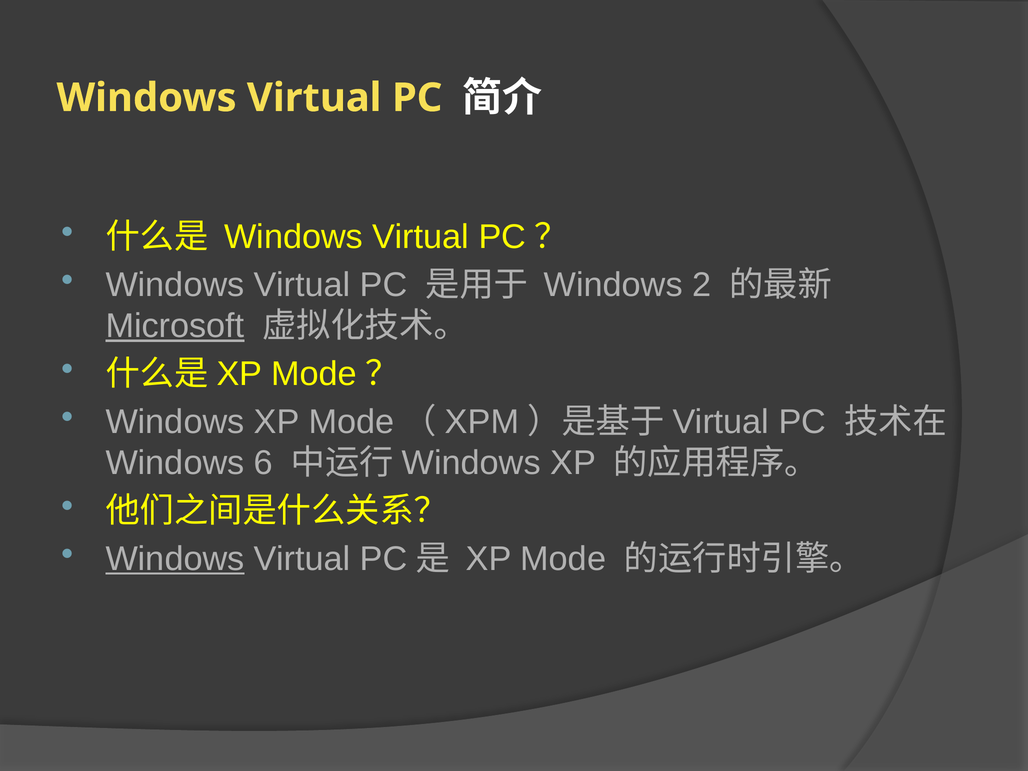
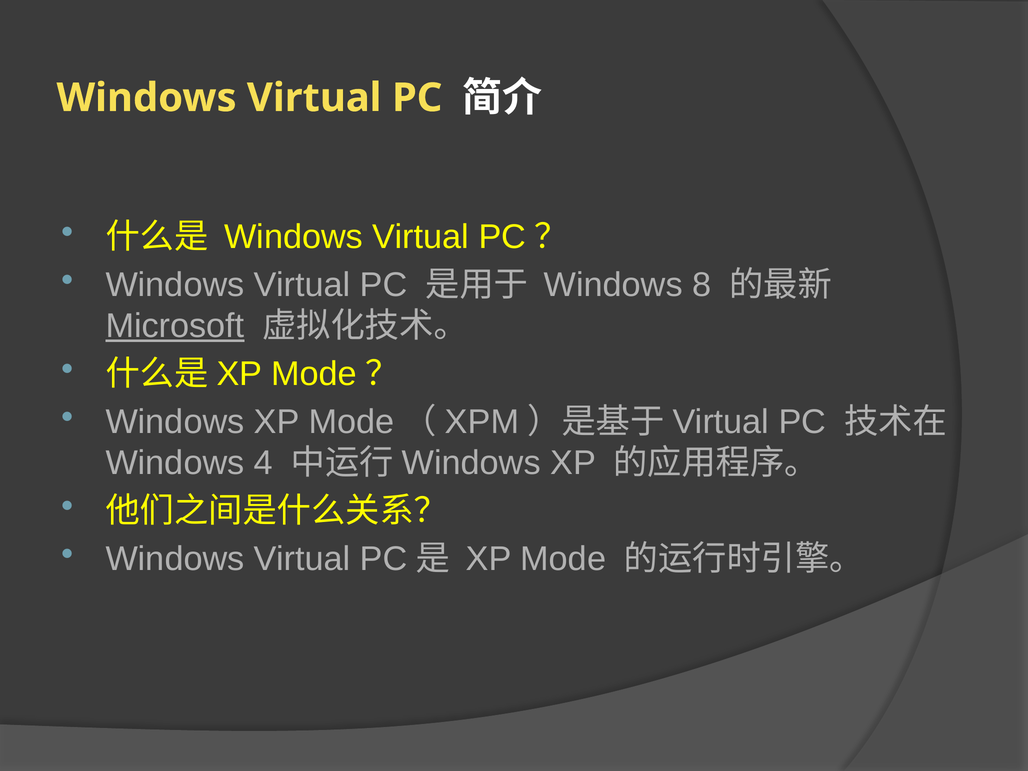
2: 2 -> 8 (702, 285)
6: 6 -> 4 (263, 463)
Windows underline: present -> none (175, 559)
